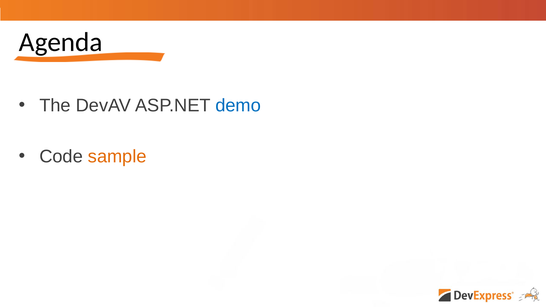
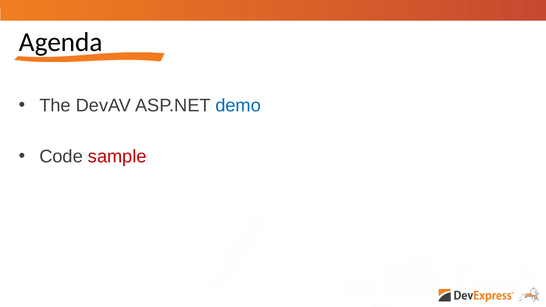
sample colour: orange -> red (117, 157)
